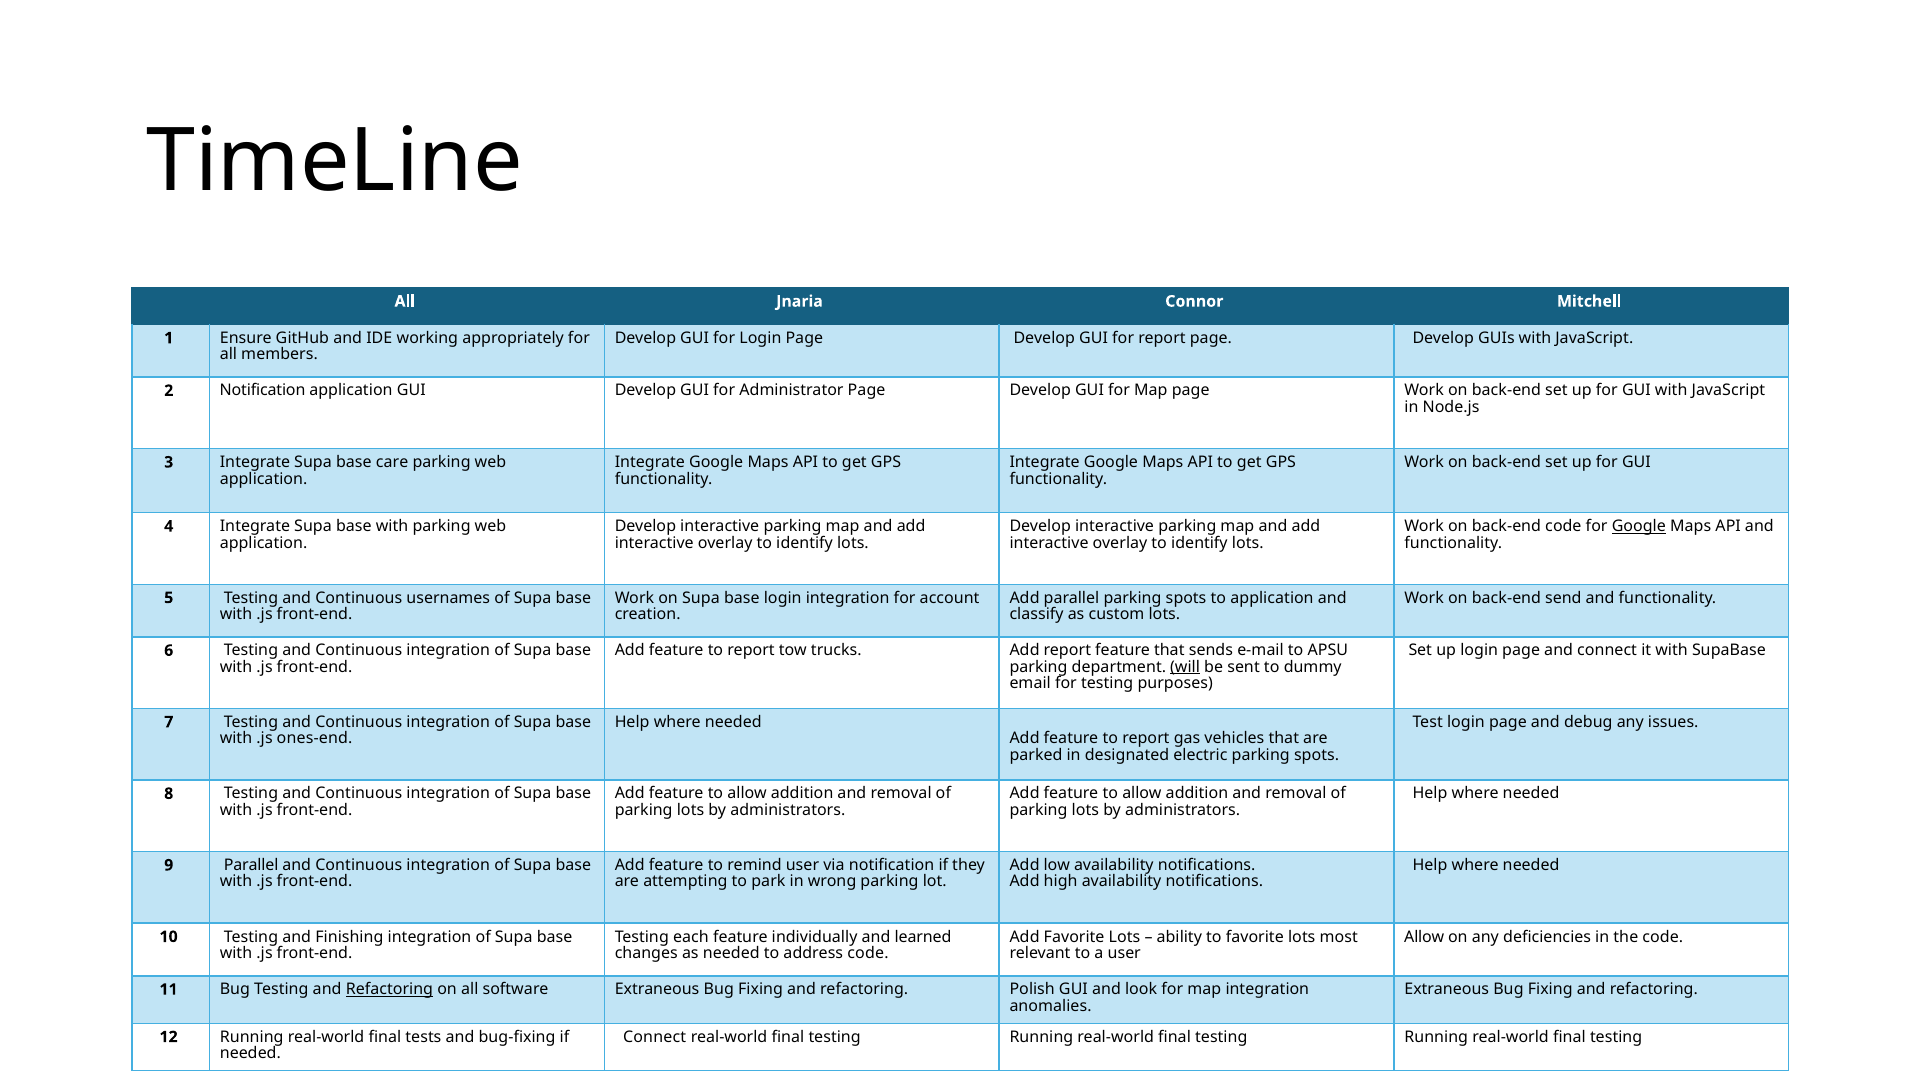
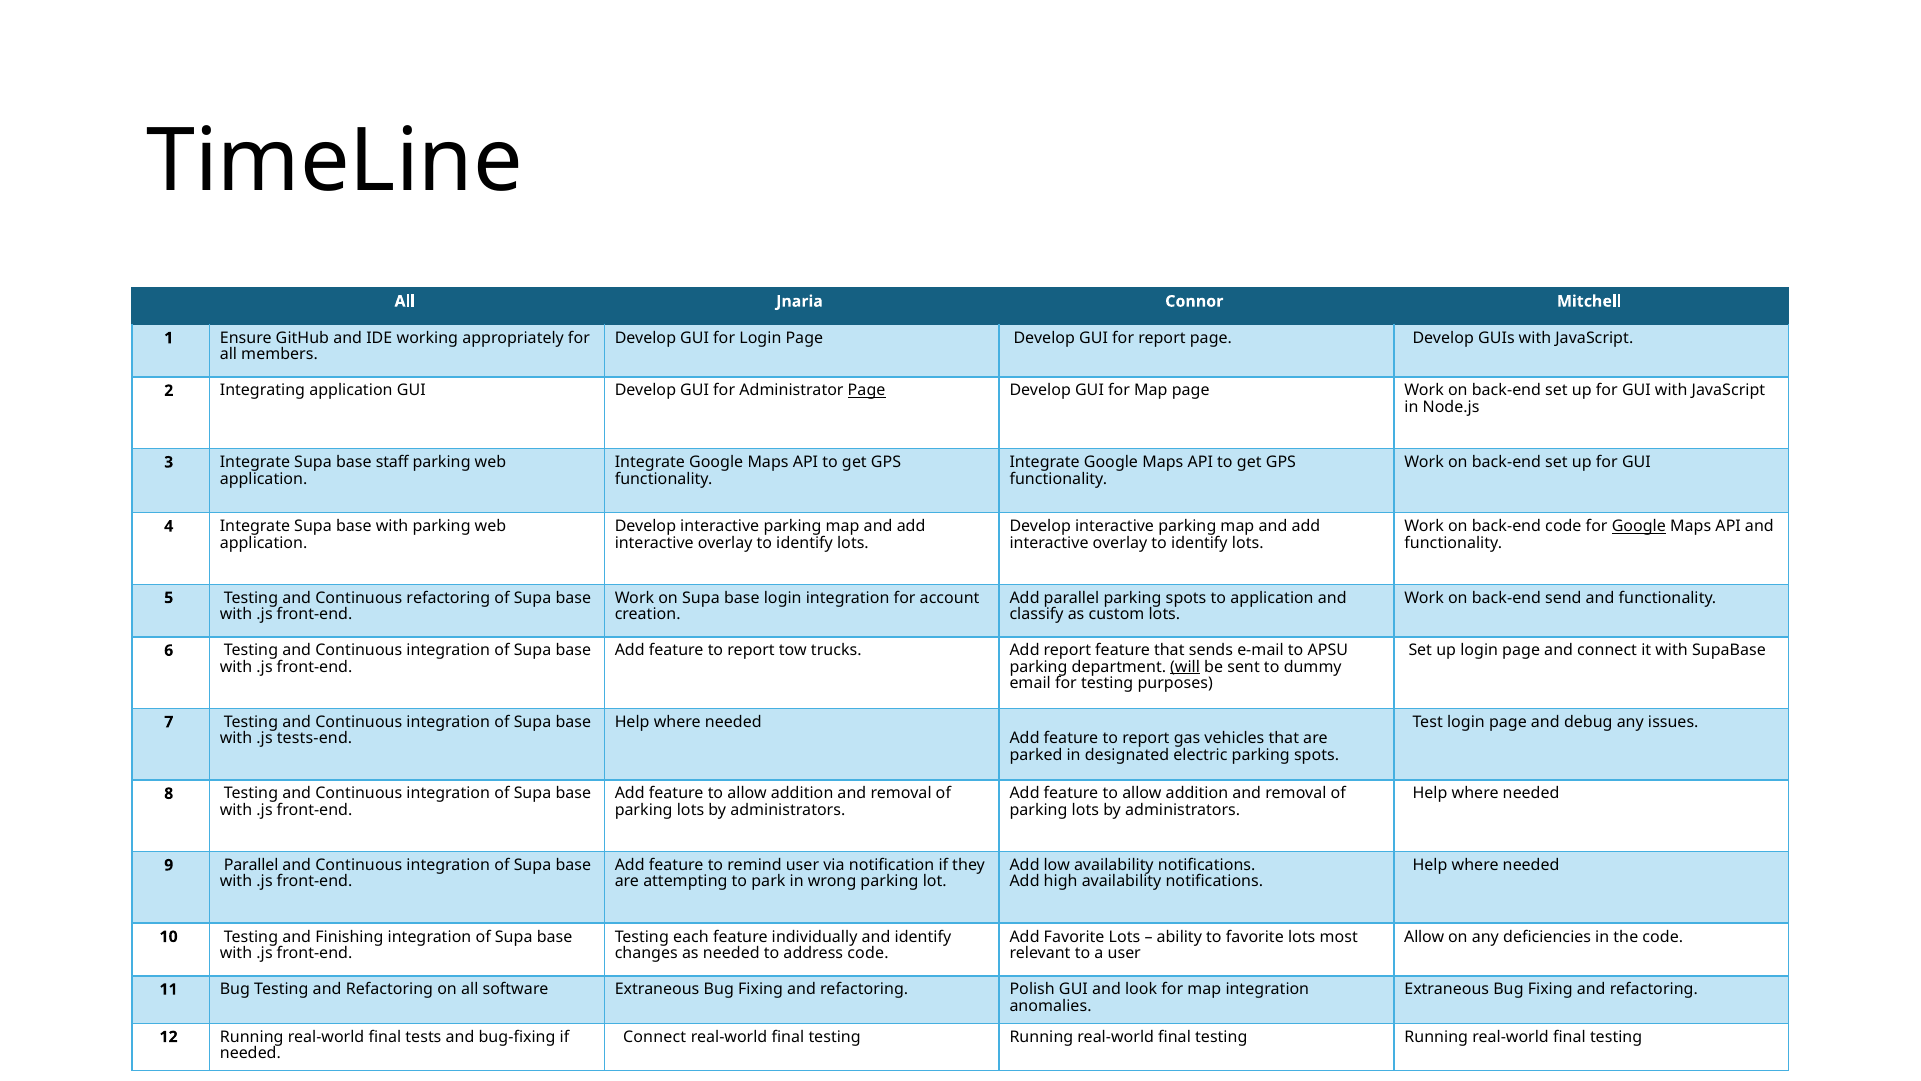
2 Notification: Notification -> Integrating (262, 391)
Page underline: none -> present (867, 391)
care: care -> staff (392, 462)
Continuous usernames: usernames -> refactoring (448, 598)
ones-end: ones-end -> tests-end (315, 738)
and learned: learned -> identify (923, 936)
Refactoring underline: present -> none (389, 989)
